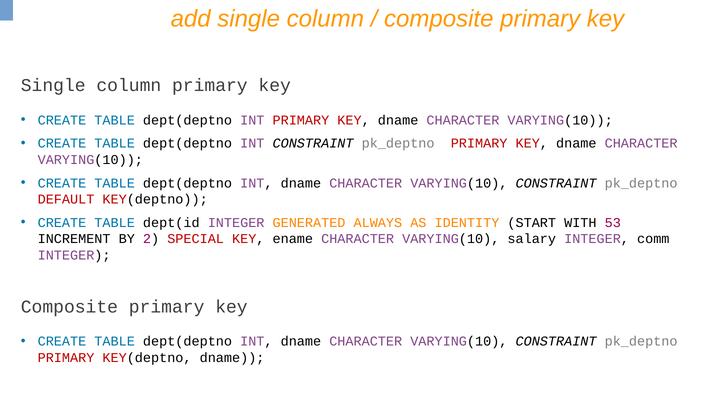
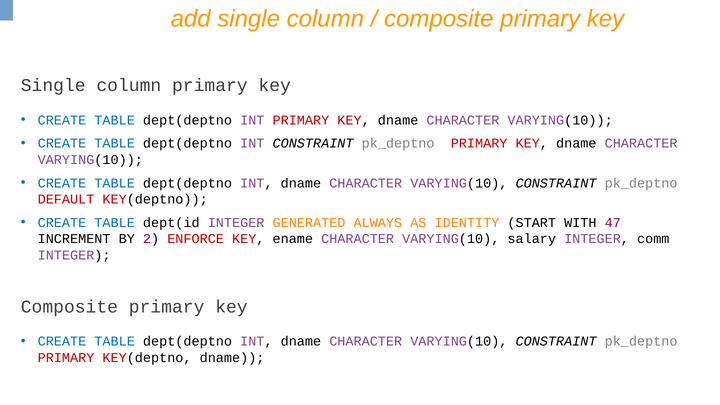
53: 53 -> 47 (613, 223)
SPECIAL: SPECIAL -> ENFORCE (196, 239)
